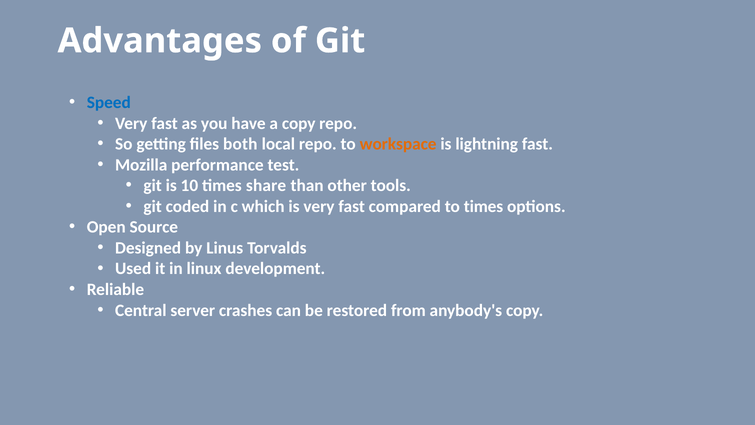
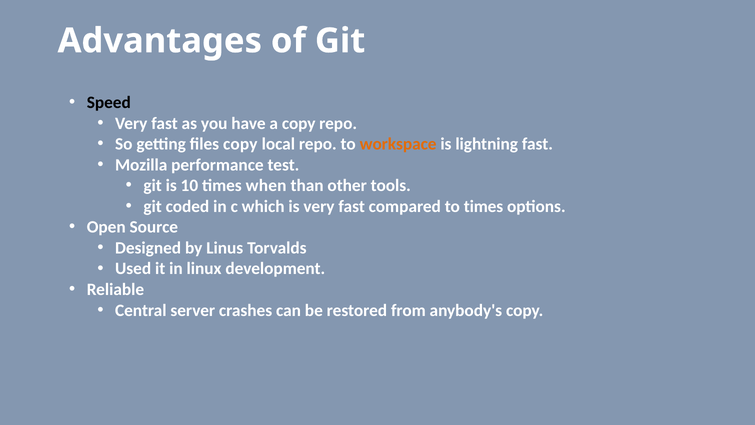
Speed colour: blue -> black (109, 103)
files both: both -> copy (240, 144)
share: share -> when (266, 186)
